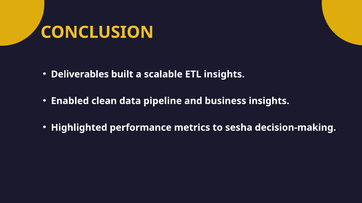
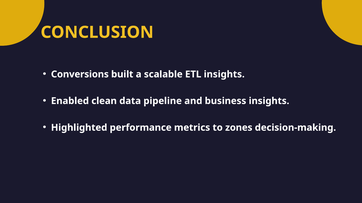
Deliverables: Deliverables -> Conversions (80, 74)
sesha: sesha -> zones (239, 128)
